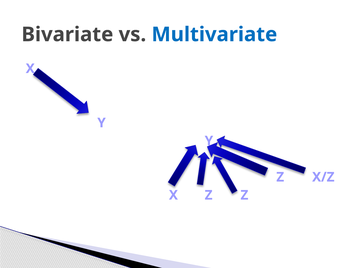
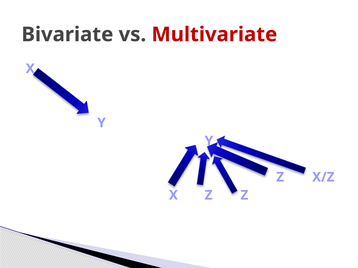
Multivariate colour: blue -> red (214, 35)
